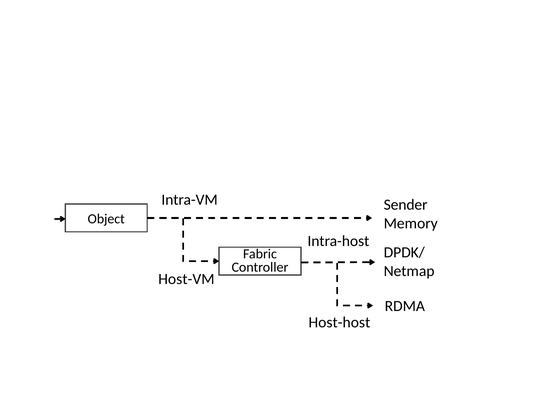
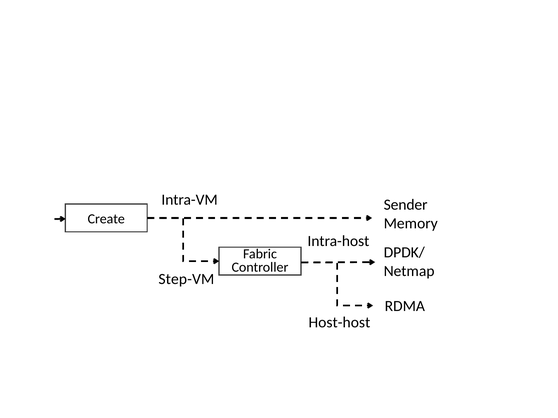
Object: Object -> Create (106, 219)
Host-VM: Host-VM -> Step-VM (186, 280)
